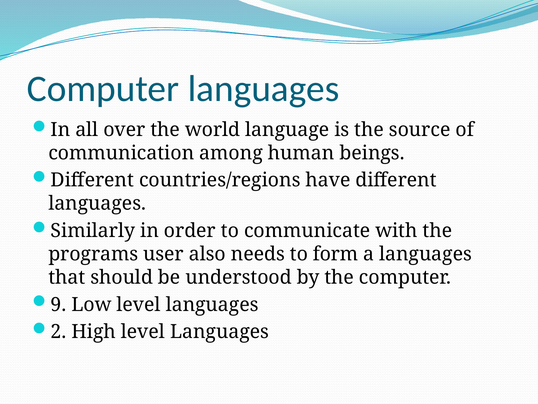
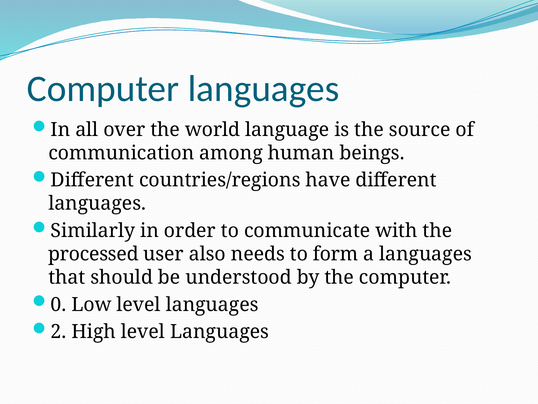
programs: programs -> processed (93, 254)
9: 9 -> 0 (58, 304)
